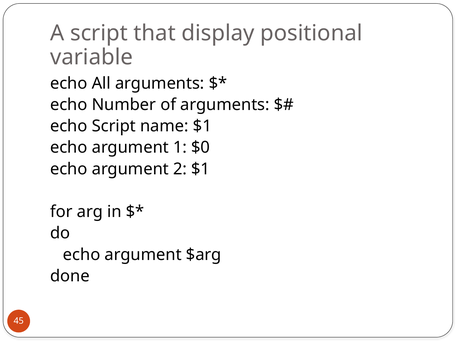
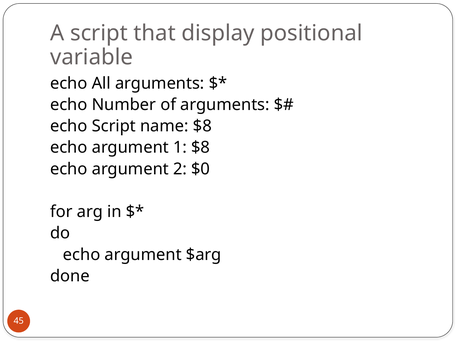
name $1: $1 -> $8 (202, 126)
1 $0: $0 -> $8 (201, 148)
2 $1: $1 -> $0 (201, 169)
